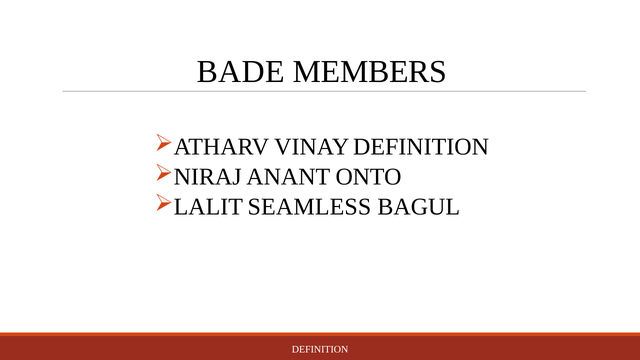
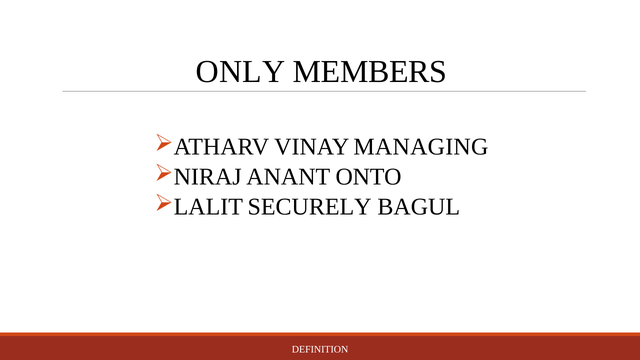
BADE: BADE -> ONLY (241, 72)
VINAY DEFINITION: DEFINITION -> MANAGING (421, 147)
SEAMLESS: SEAMLESS -> SECURELY (310, 207)
